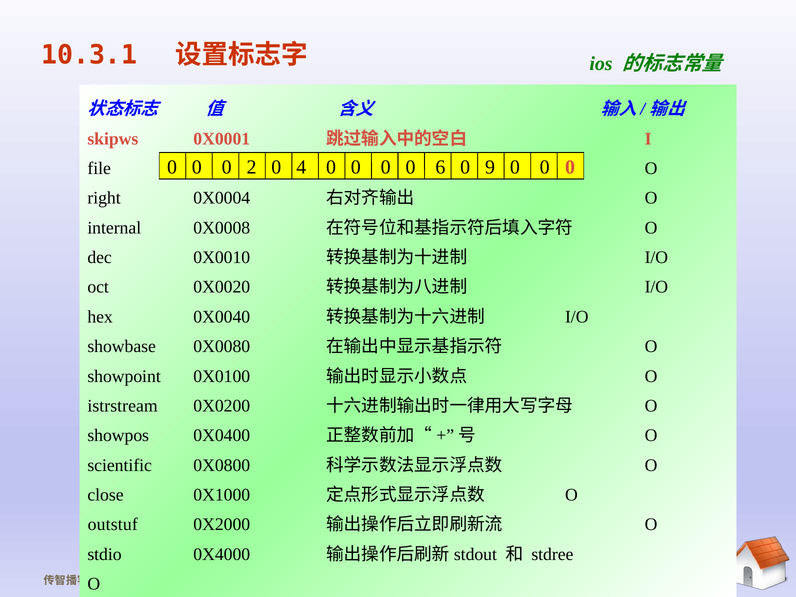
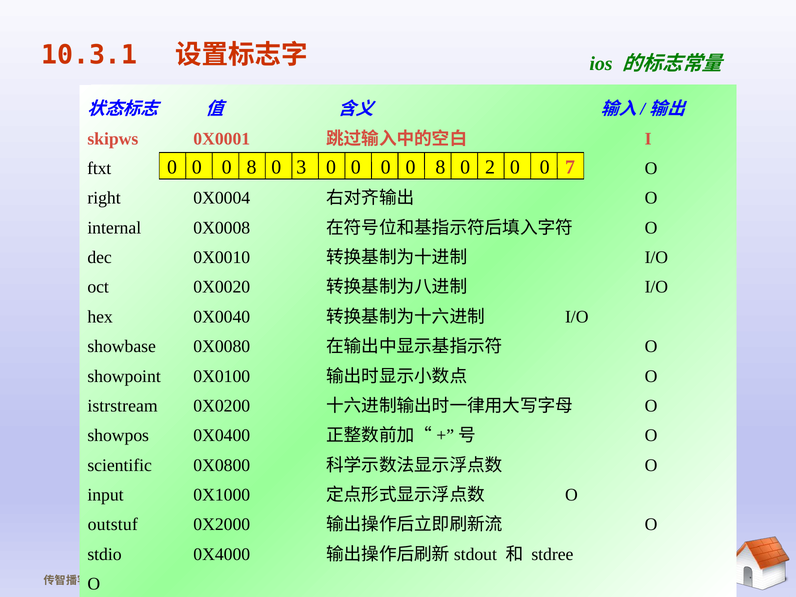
2: 2 -> 8 (252, 167)
4: 4 -> 3 (301, 167)
6: 6 -> 8 (440, 167)
9: 9 -> 2 (490, 167)
0: 0 -> 7 (570, 167)
file: file -> ftxt (99, 168)
close: close -> input (106, 495)
